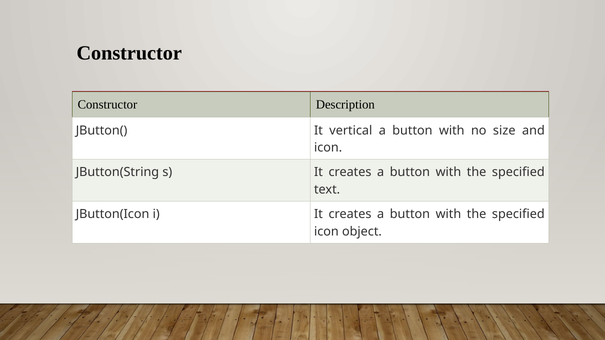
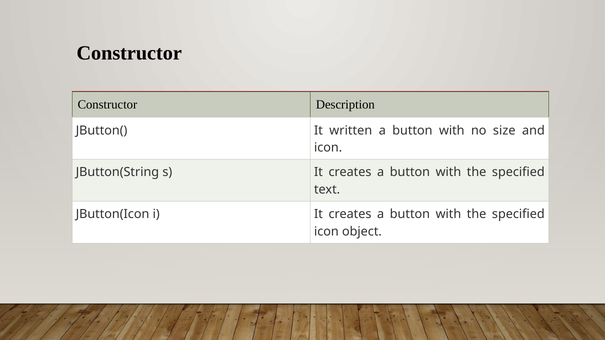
vertical: vertical -> written (351, 130)
